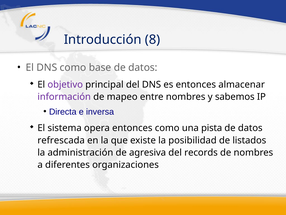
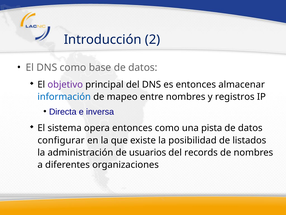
8: 8 -> 2 (153, 40)
información colour: purple -> blue (64, 97)
sabemos: sabemos -> registros (235, 97)
refrescada: refrescada -> configurar (61, 140)
agresiva: agresiva -> usuarios (148, 152)
